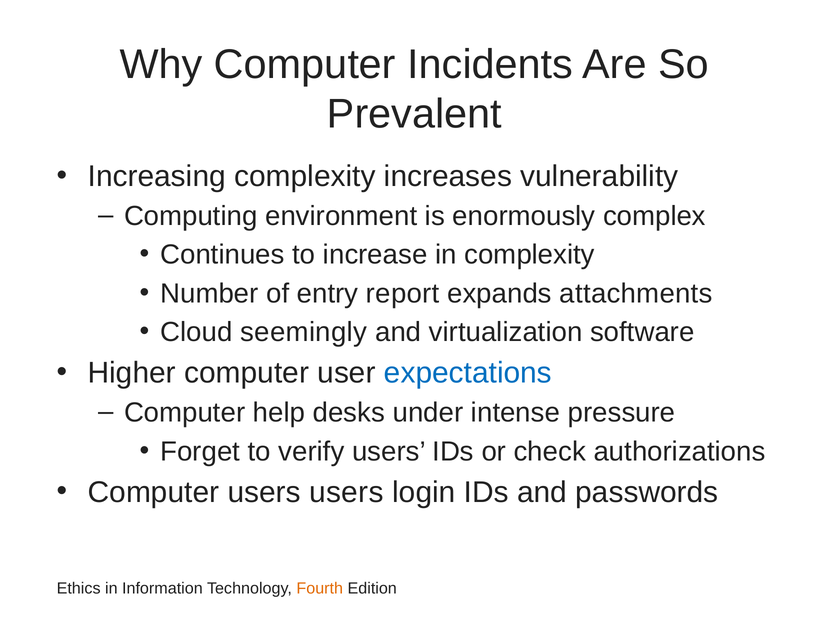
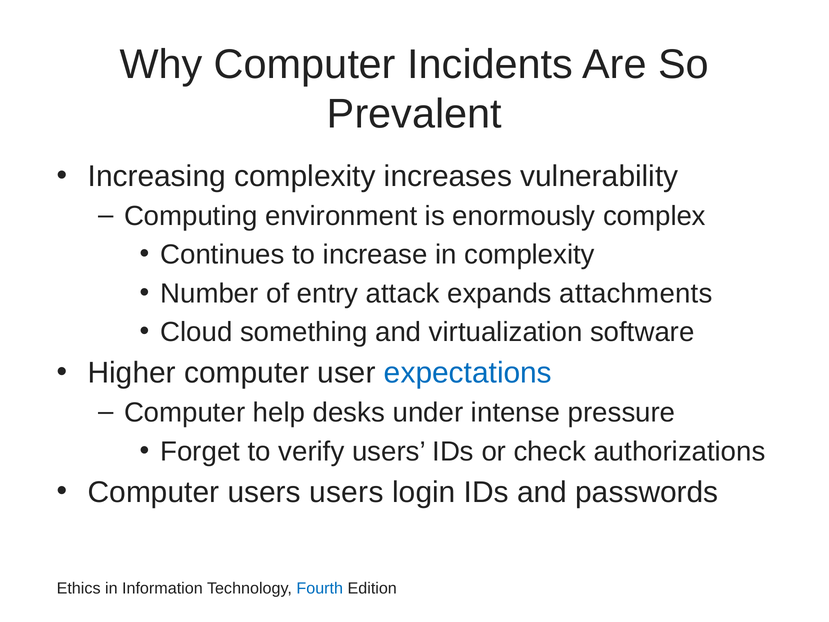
report: report -> attack (403, 293)
seemingly: seemingly -> something (304, 332)
Fourth colour: orange -> blue (320, 588)
